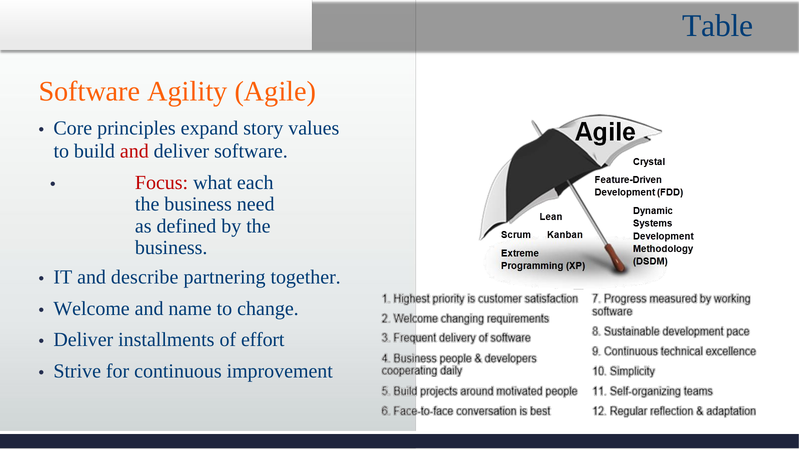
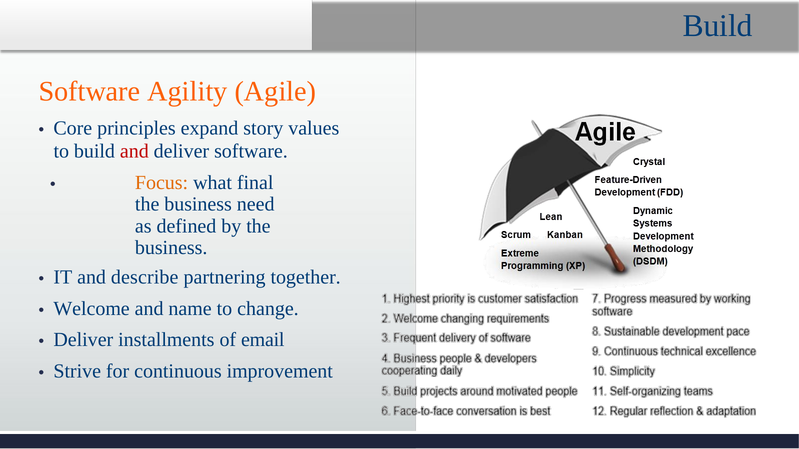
Table: Table -> Build (718, 26)
Focus colour: red -> orange (162, 183)
each: each -> final (255, 183)
effort: effort -> email (263, 340)
